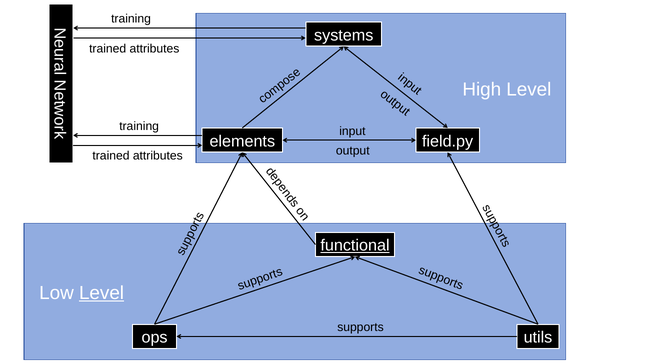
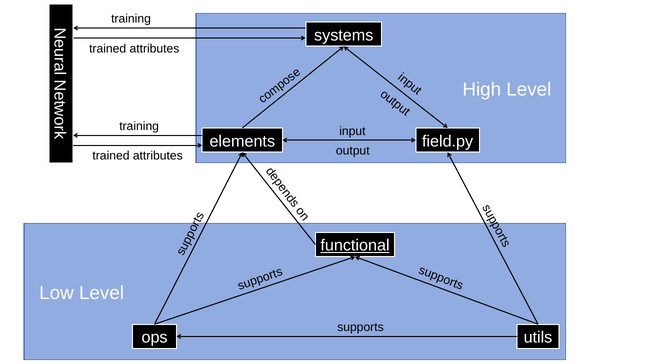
Level underline: present -> none (102, 293)
